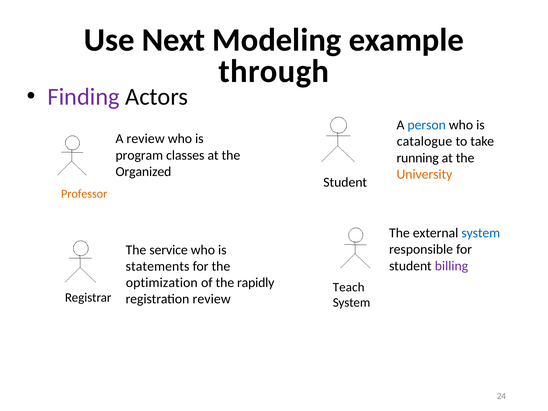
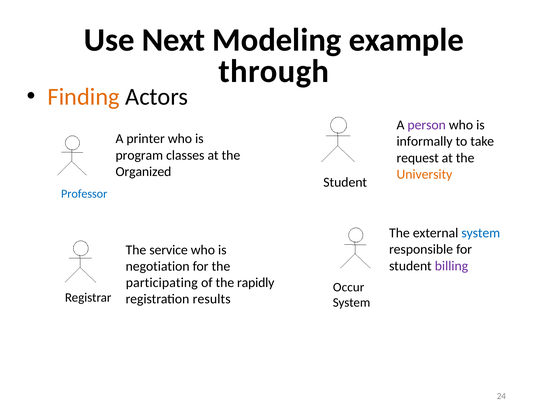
Finding colour: purple -> orange (84, 97)
person colour: blue -> purple (427, 125)
A review: review -> printer (146, 139)
catalogue: catalogue -> informally (425, 141)
running: running -> request (418, 158)
Professor colour: orange -> blue (84, 194)
statements: statements -> negotiation (158, 266)
optimization: optimization -> participating (162, 283)
Teach: Teach -> Occur (349, 287)
registration review: review -> results (212, 299)
